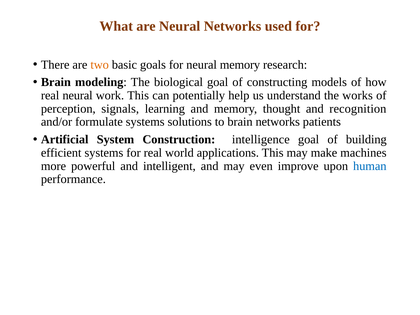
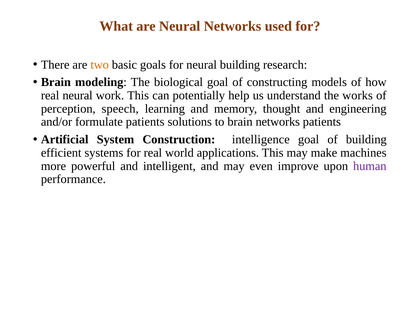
neural memory: memory -> building (240, 65)
signals: signals -> speech (120, 109)
recognition: recognition -> engineering (358, 109)
formulate systems: systems -> patients (145, 122)
human colour: blue -> purple (370, 166)
